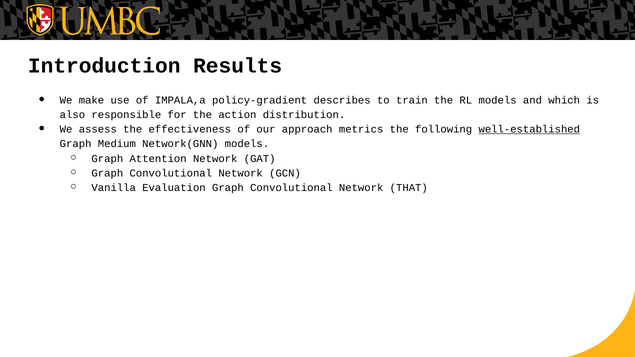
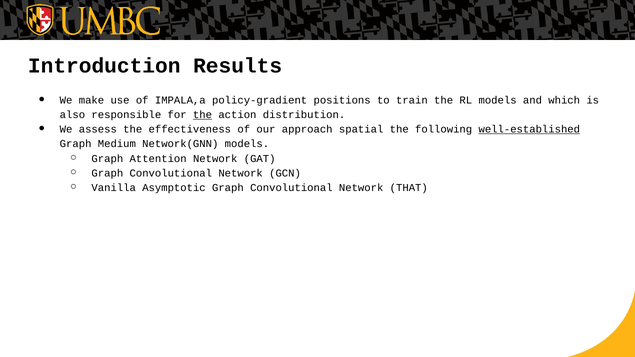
describes: describes -> positions (342, 100)
the underline: none -> present (203, 115)
metrics: metrics -> spatial (361, 129)
Evaluation: Evaluation -> Asymptotic (174, 188)
